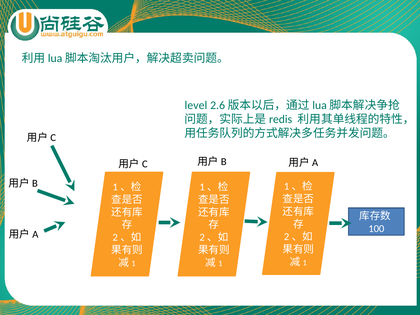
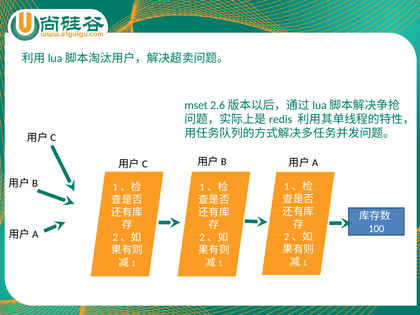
level: level -> mset (196, 105)
